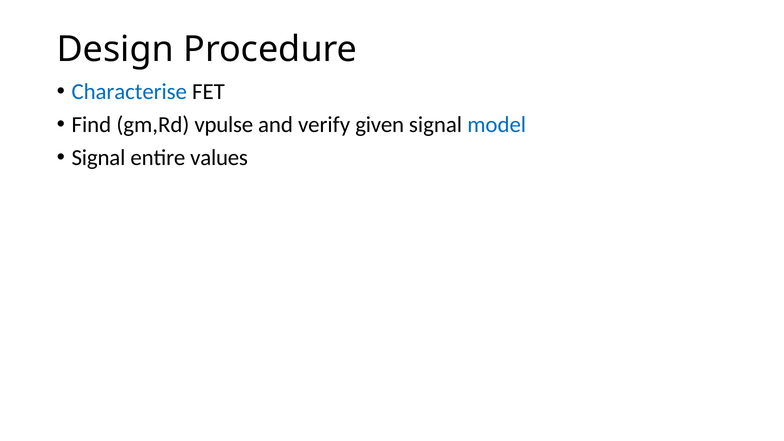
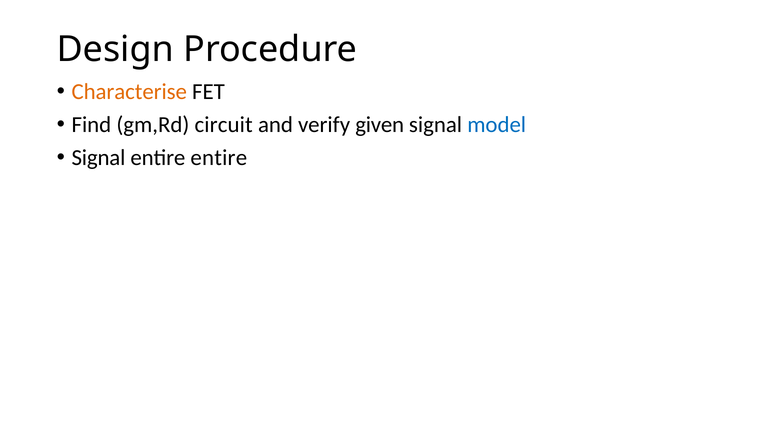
Characterise colour: blue -> orange (129, 92)
vpulse: vpulse -> circuit (224, 125)
entire values: values -> entire (219, 158)
